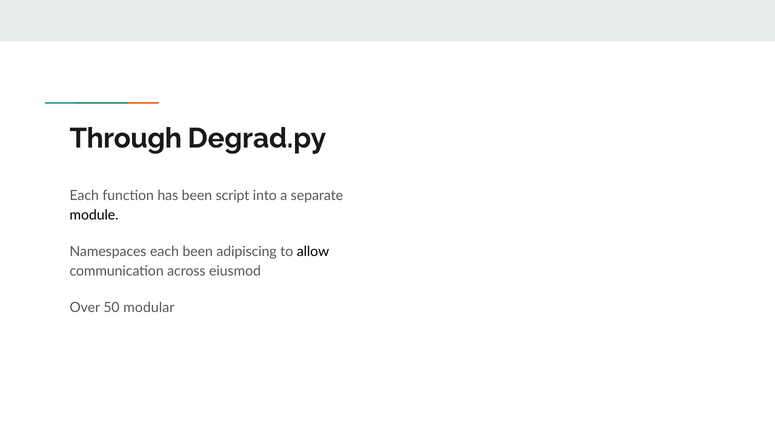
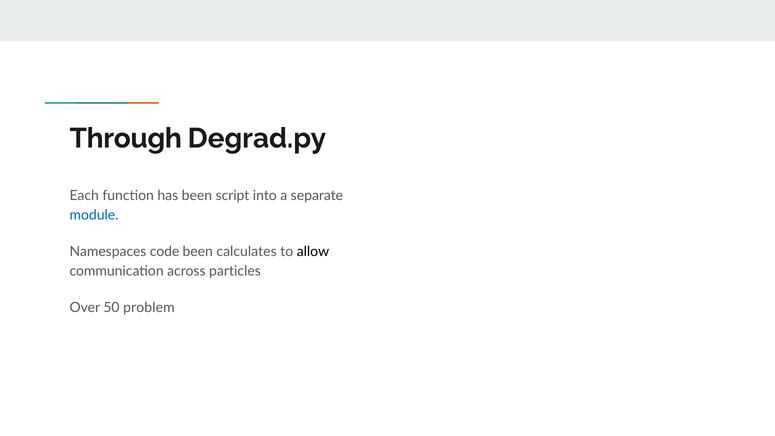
module colour: black -> blue (94, 215)
Namespaces each: each -> code (165, 252)
adipiscing: adipiscing -> calculates (247, 252)
eiusmod: eiusmod -> particles (235, 271)
modular: modular -> problem (149, 308)
